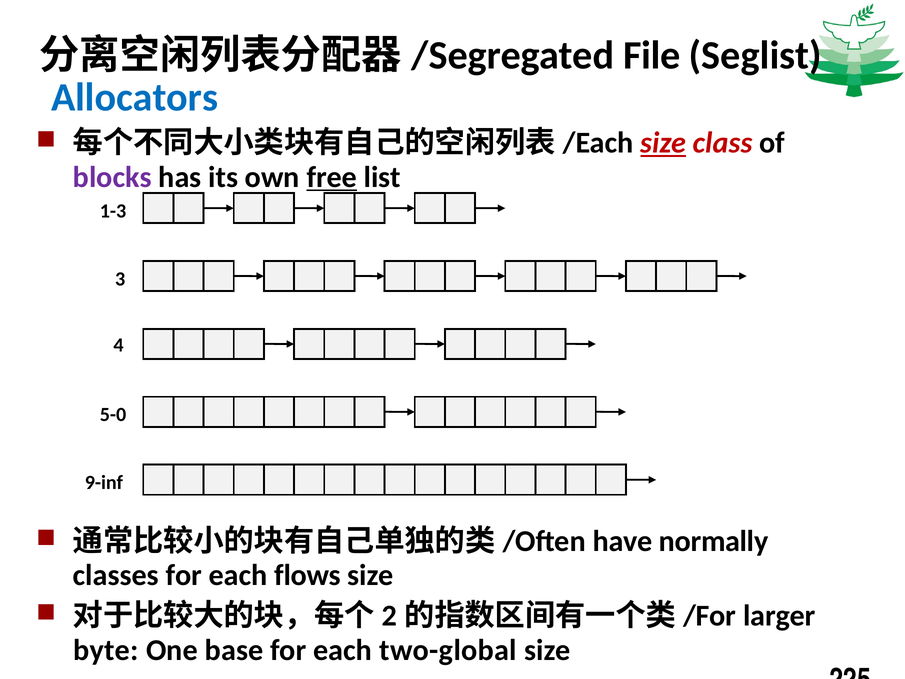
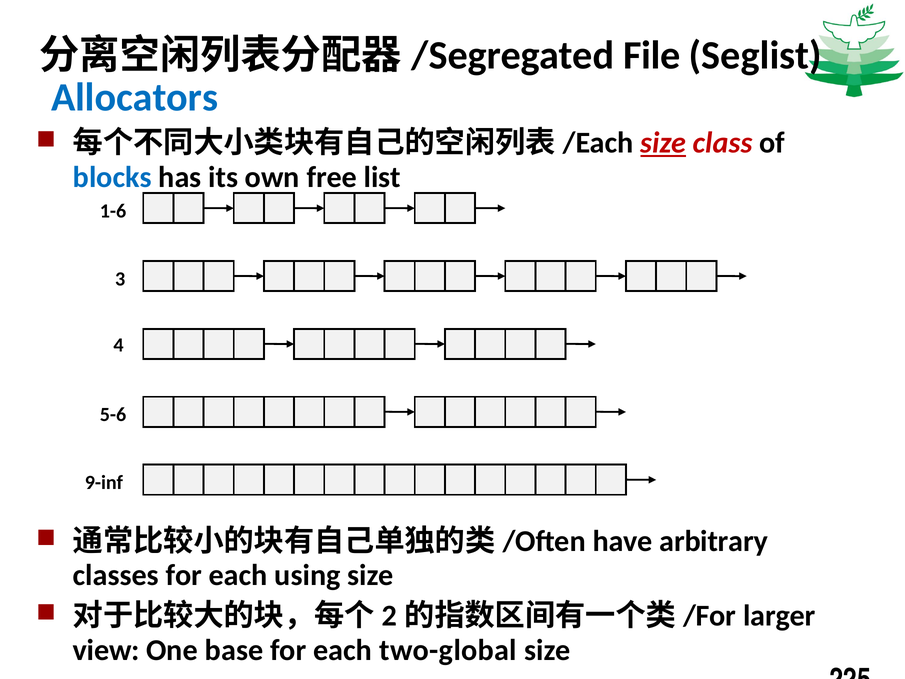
blocks colour: purple -> blue (112, 177)
free underline: present -> none (332, 177)
1-3: 1-3 -> 1-6 (113, 211)
5-0: 5-0 -> 5-6 (113, 415)
normally: normally -> arbitrary (714, 541)
flows: flows -> using (307, 575)
byte: byte -> view (106, 650)
